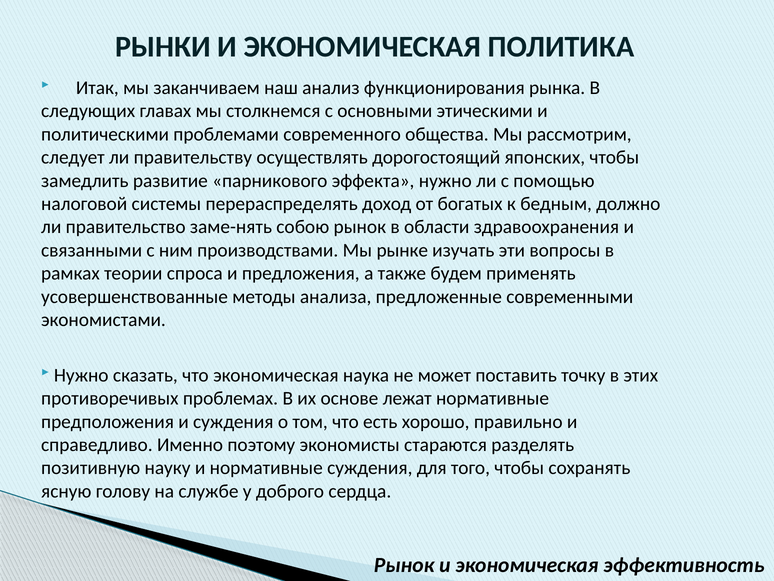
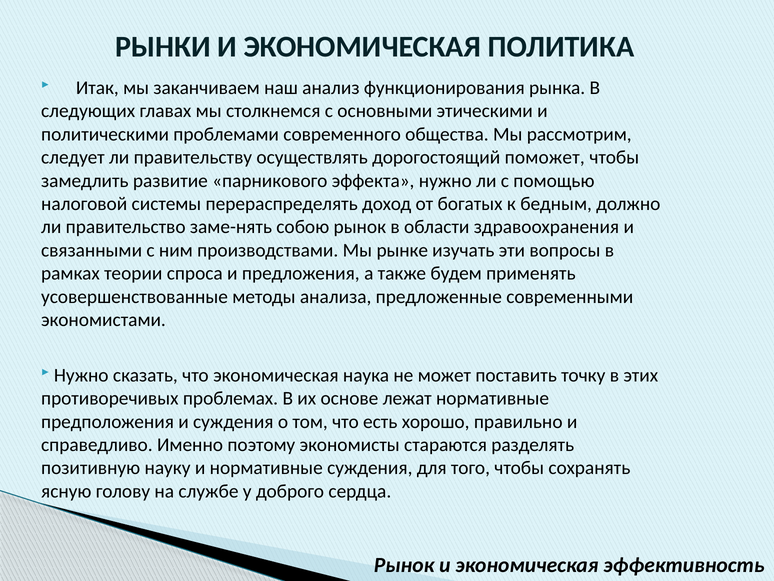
японских: японских -> поможет (545, 157)
